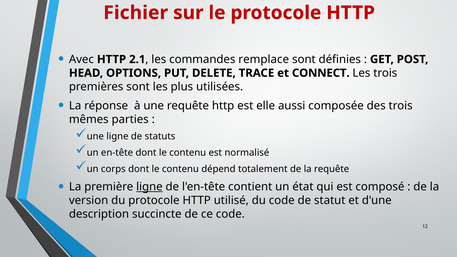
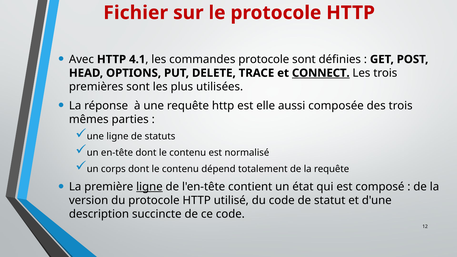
2.1: 2.1 -> 4.1 (137, 59)
commandes remplace: remplace -> protocole (264, 59)
CONNECT underline: none -> present (321, 73)
